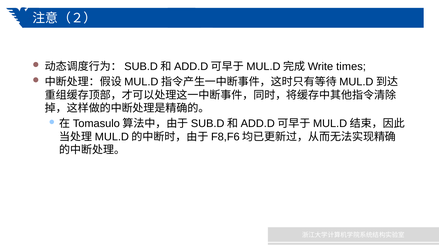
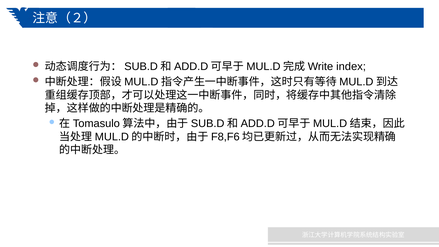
times: times -> index (351, 67)
